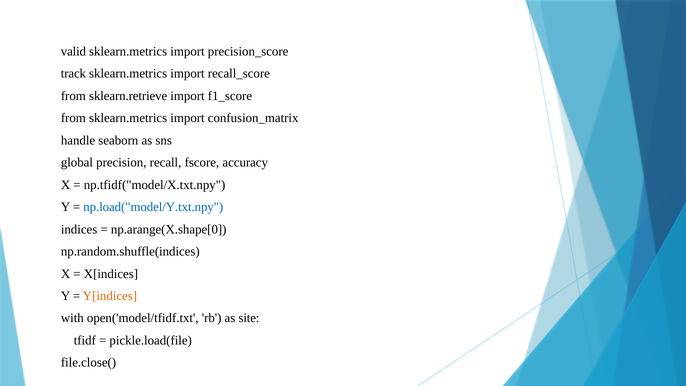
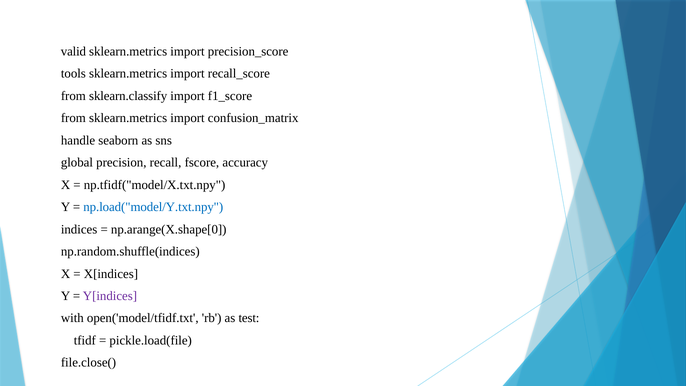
track: track -> tools (73, 74)
sklearn.retrieve: sklearn.retrieve -> sklearn.classify (128, 96)
Y[indices colour: orange -> purple (110, 296)
site: site -> test (249, 318)
